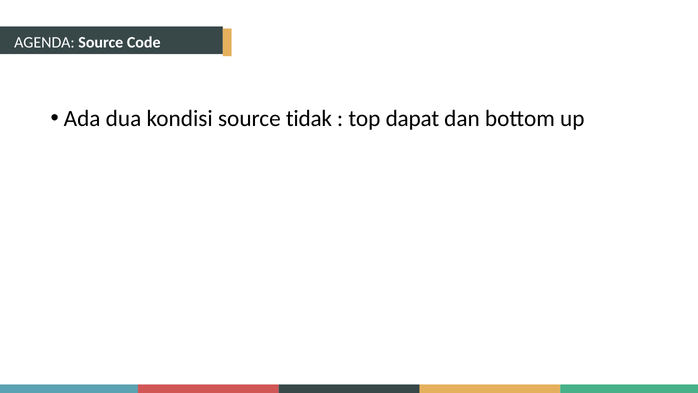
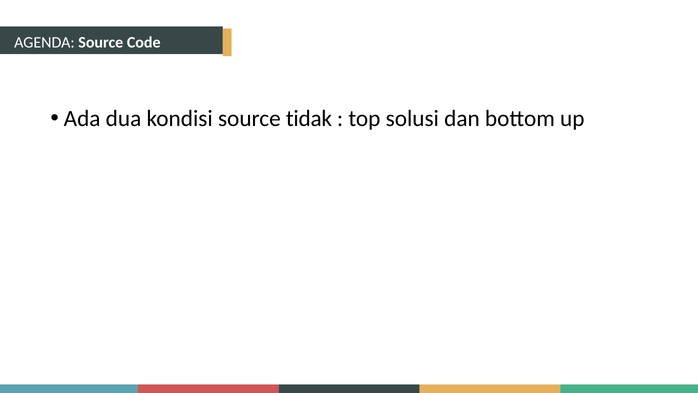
dapat: dapat -> solusi (412, 118)
